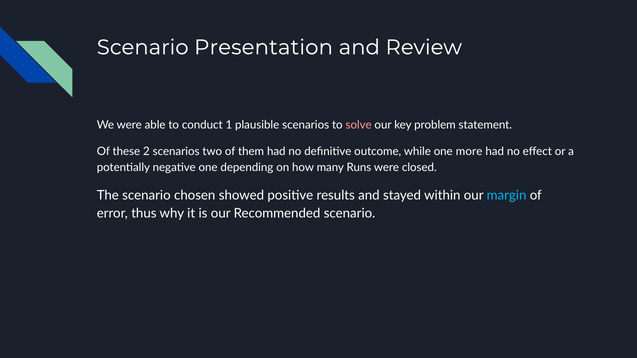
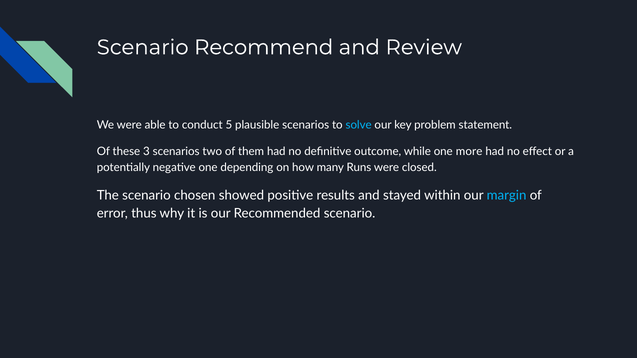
Presentation: Presentation -> Recommend (264, 47)
1: 1 -> 5 (229, 125)
solve colour: pink -> light blue (359, 125)
2: 2 -> 3 (146, 152)
